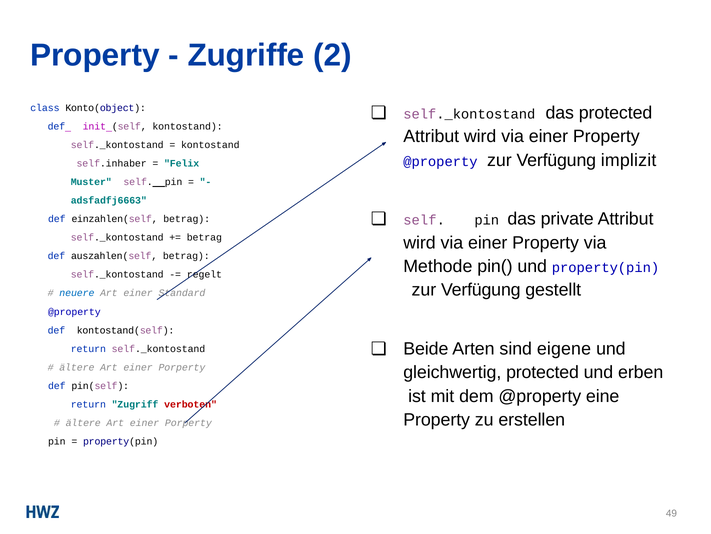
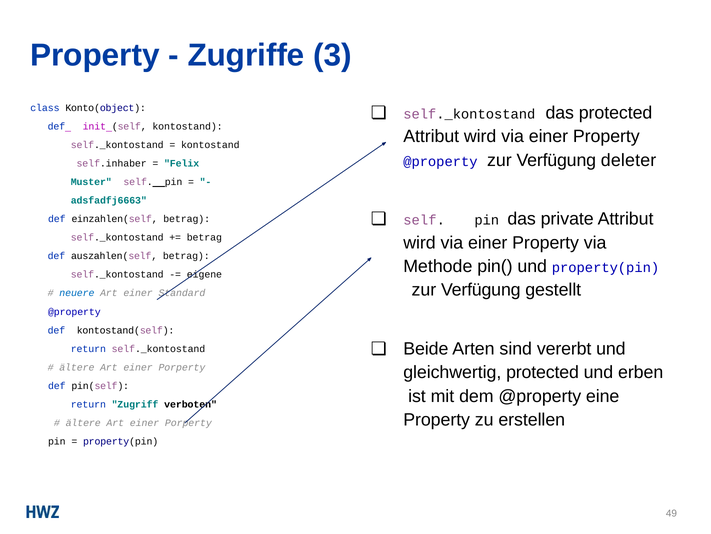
2: 2 -> 3 (332, 55)
implizit: implizit -> deleter (629, 160)
regelt: regelt -> eigene (204, 274)
eigene: eigene -> vererbt (564, 348)
verboten colour: red -> black (191, 404)
